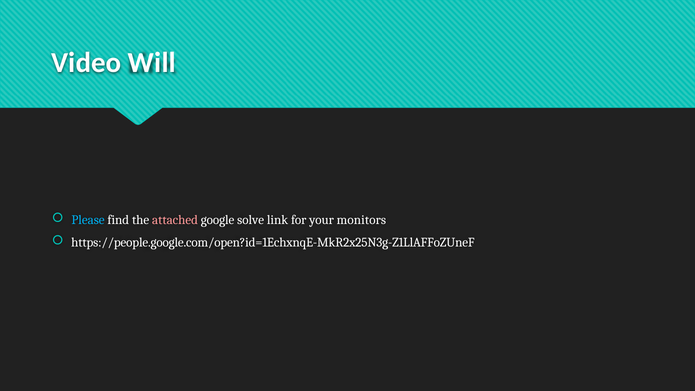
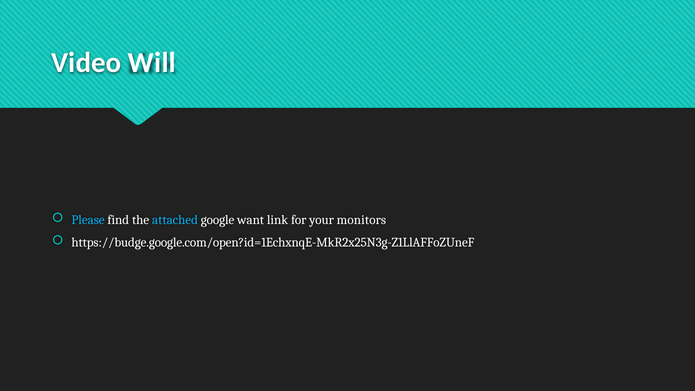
attached colour: pink -> light blue (175, 220)
solve: solve -> want (251, 220)
https://people.google.com/open?id=1EchxnqE-MkR2x25N3g-Z1LlAFFoZUneF: https://people.google.com/open?id=1EchxnqE-MkR2x25N3g-Z1LlAFFoZUneF -> https://budge.google.com/open?id=1EchxnqE-MkR2x25N3g-Z1LlAFFoZUneF (273, 243)
